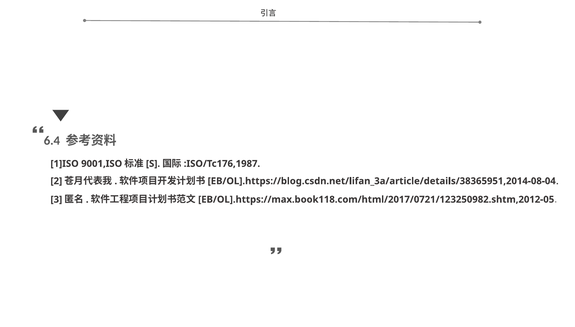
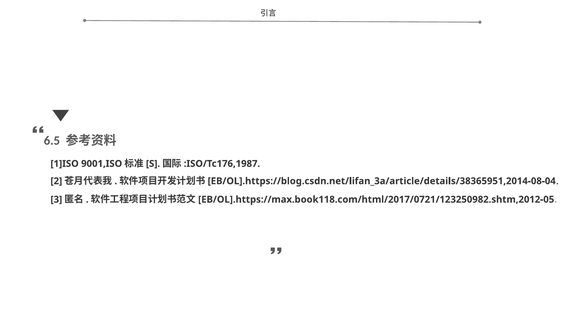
6.4: 6.4 -> 6.5 (52, 141)
